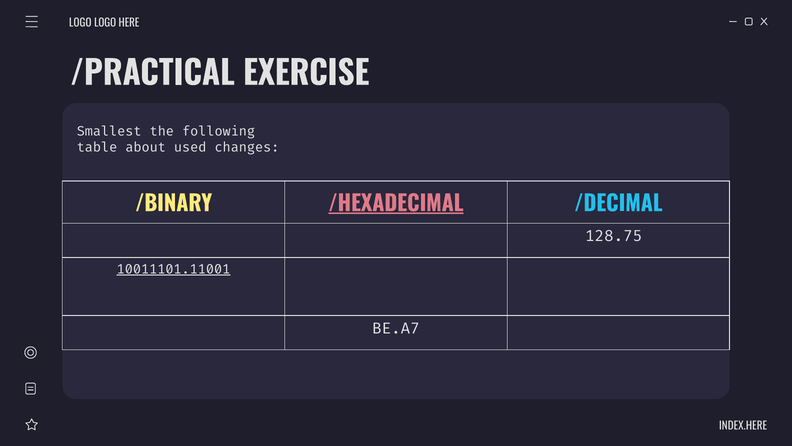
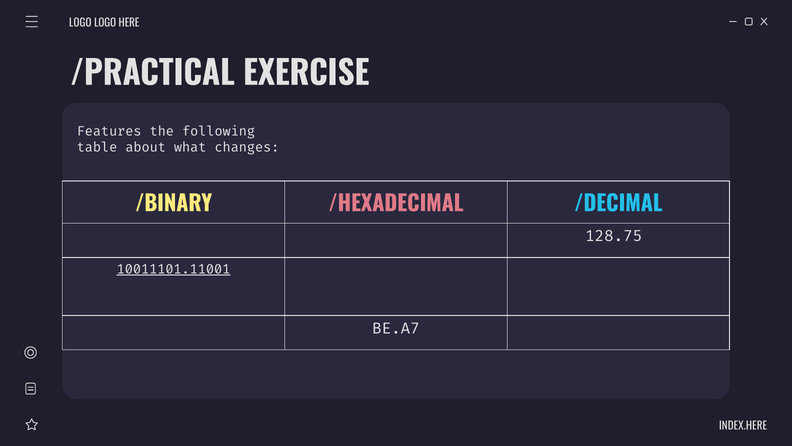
Smallest: Smallest -> Features (109, 132)
used: used -> what (190, 147)
/HEXADECIMAL underline: present -> none (396, 204)
